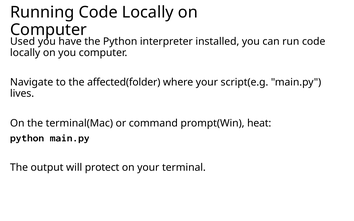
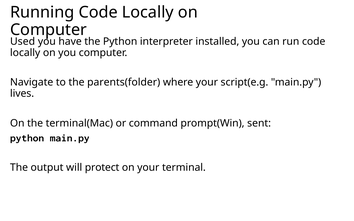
affected(folder: affected(folder -> parents(folder (124, 82)
heat: heat -> sent (259, 123)
